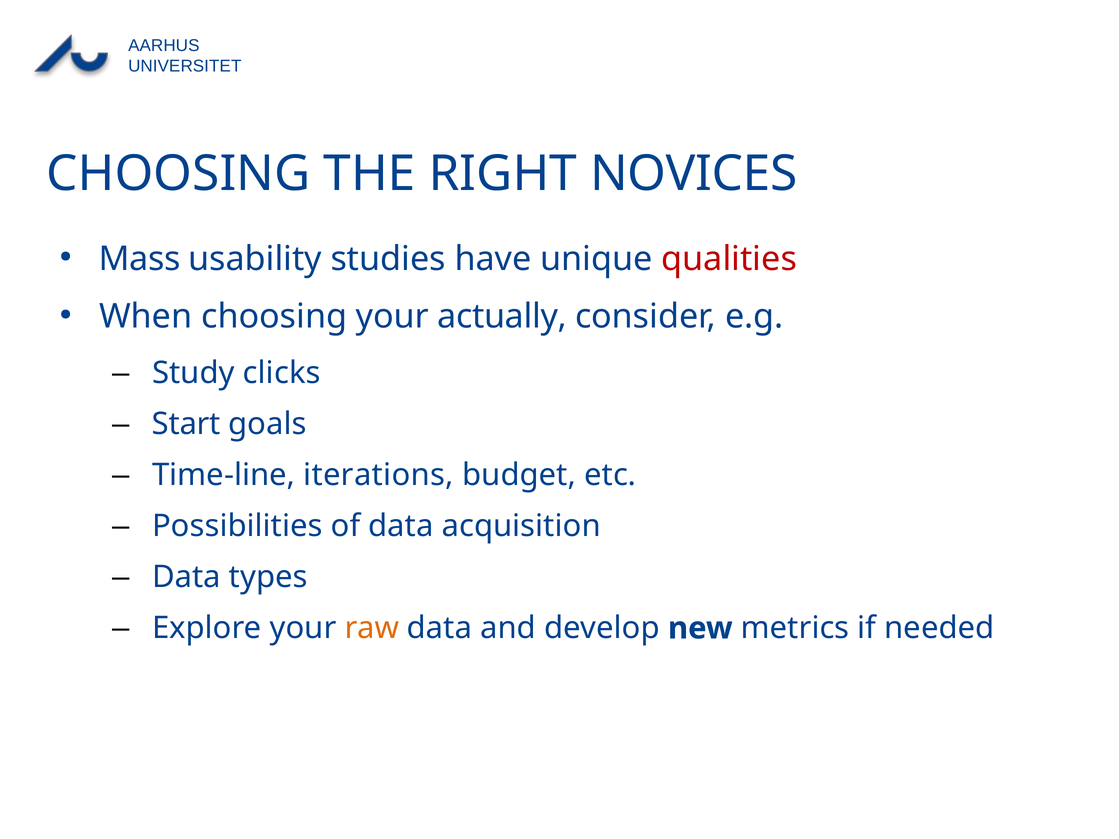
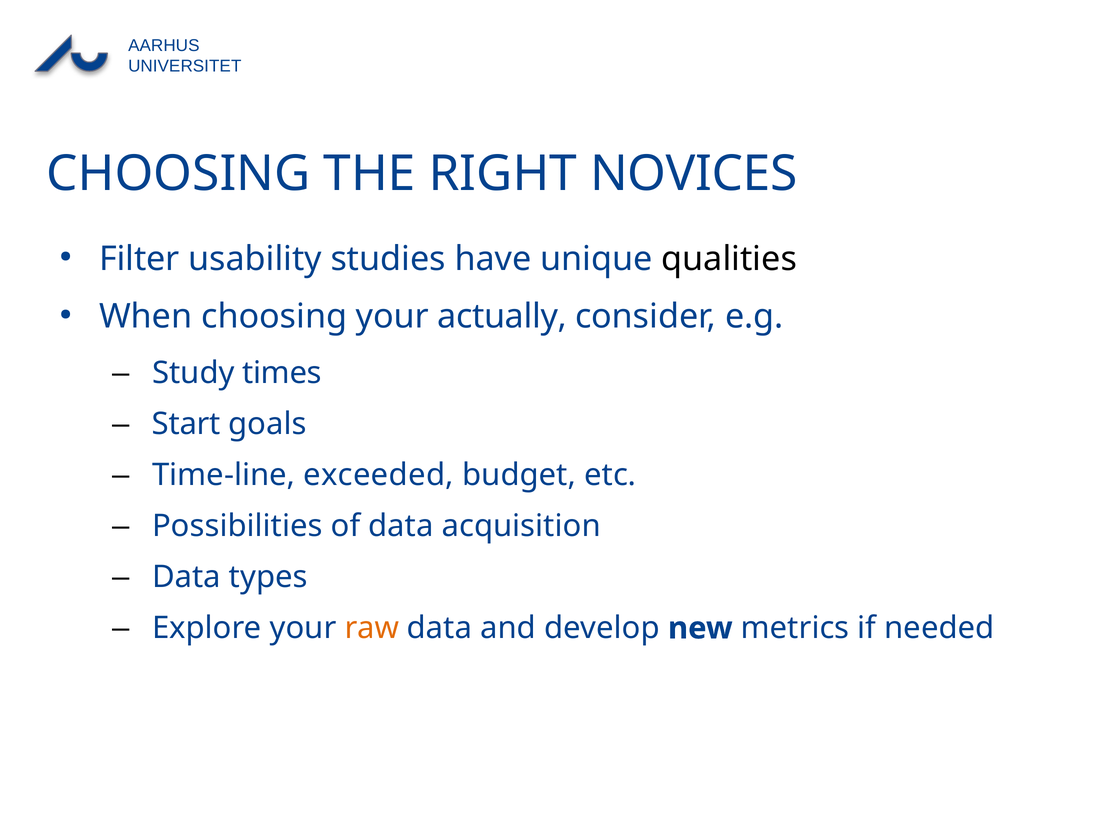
Mass: Mass -> Filter (139, 259)
qualities colour: red -> black (729, 259)
clicks: clicks -> times (282, 373)
iterations: iterations -> exceeded (379, 475)
